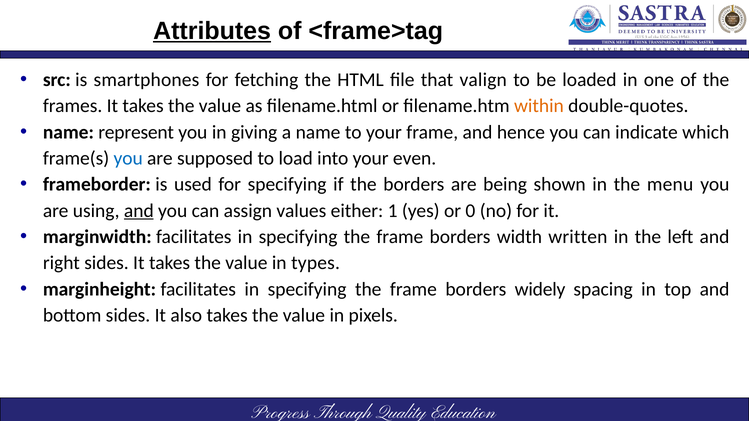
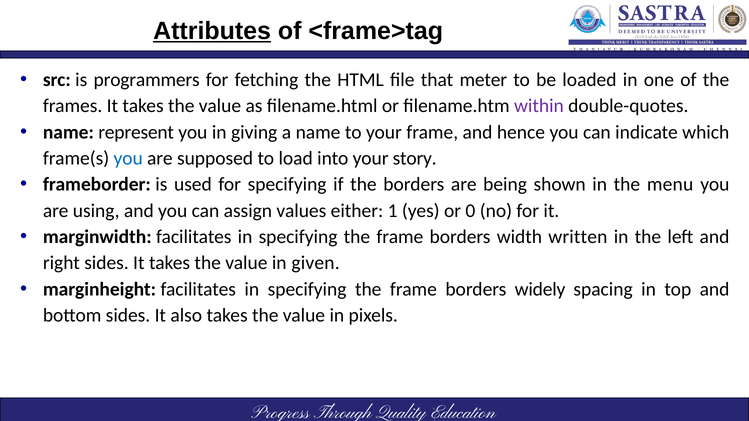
smartphones: smartphones -> programmers (147, 80)
valign: valign -> meter (483, 80)
within colour: orange -> purple (539, 106)
even: even -> story (415, 158)
and underline: present -> none (139, 211)
types: types -> given (316, 263)
